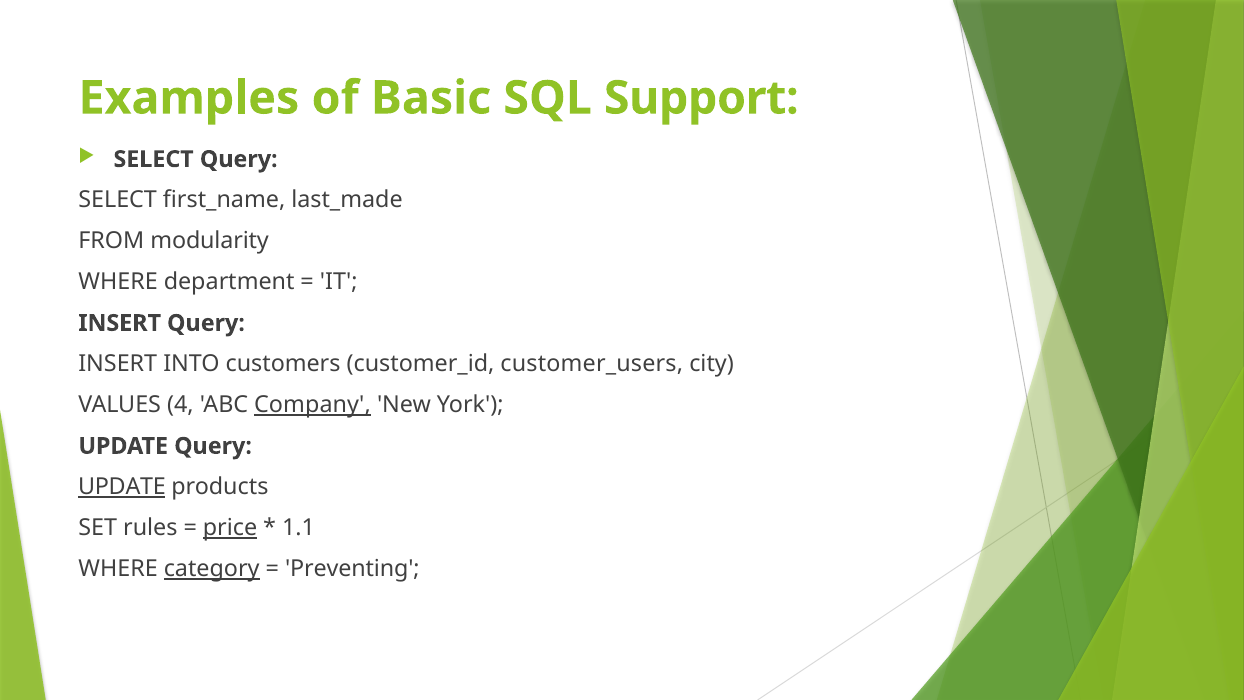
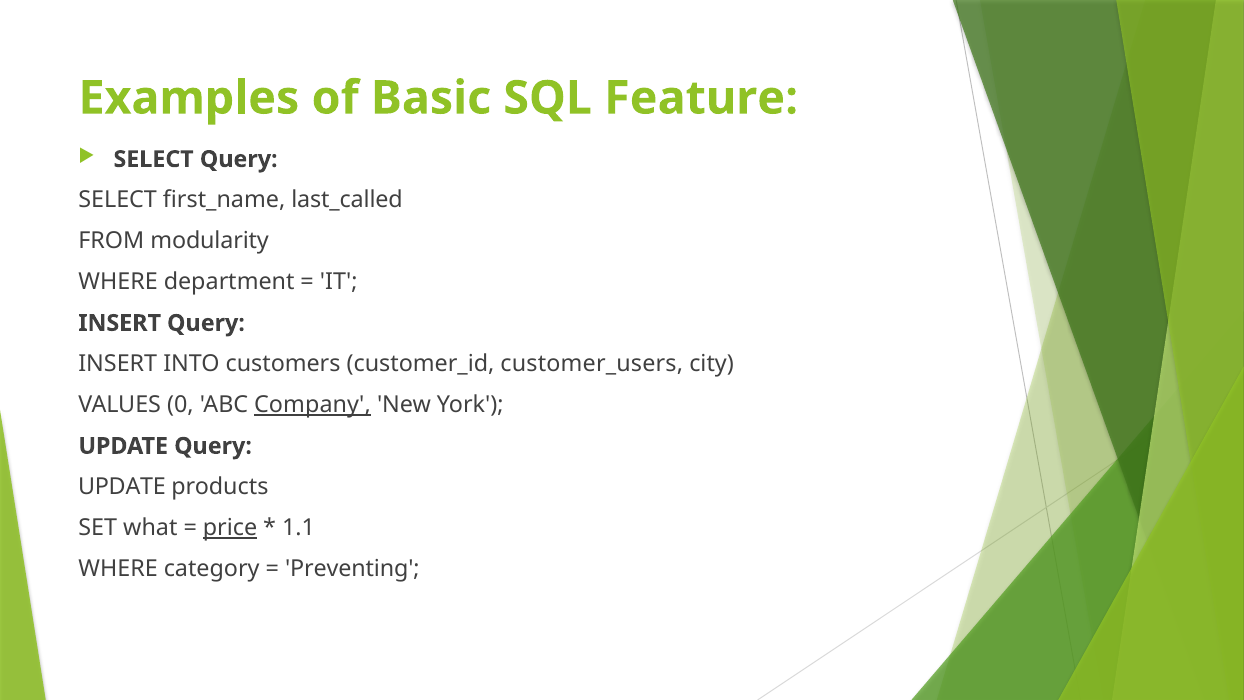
Support: Support -> Feature (701, 98)
last_made: last_made -> last_called (347, 200)
4: 4 -> 0 (180, 405)
UPDATE underline: present -> none (122, 487)
rules: rules -> what (150, 528)
category underline: present -> none (212, 569)
